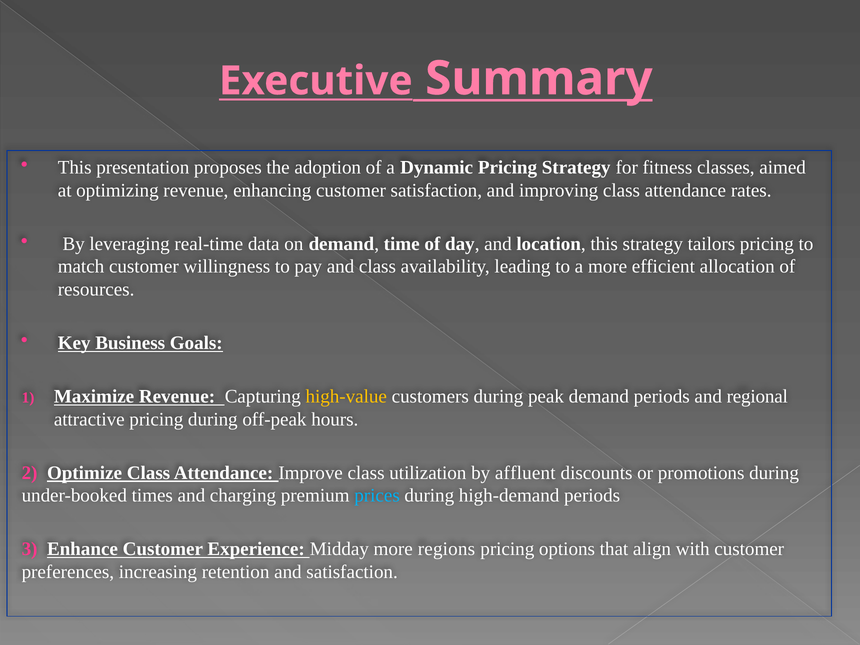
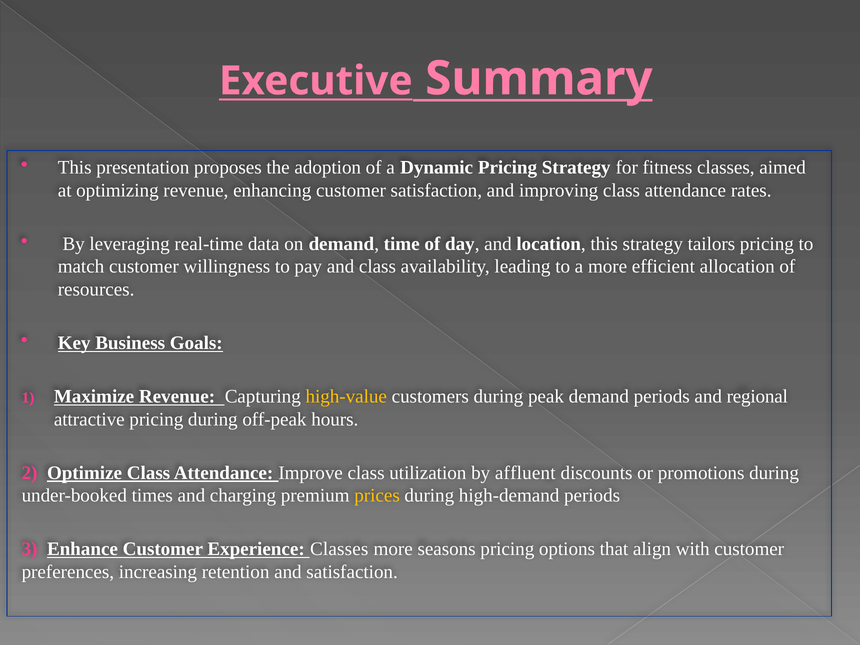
prices colour: light blue -> yellow (377, 496)
Experience Midday: Midday -> Classes (339, 549)
regions: regions -> seasons (447, 549)
